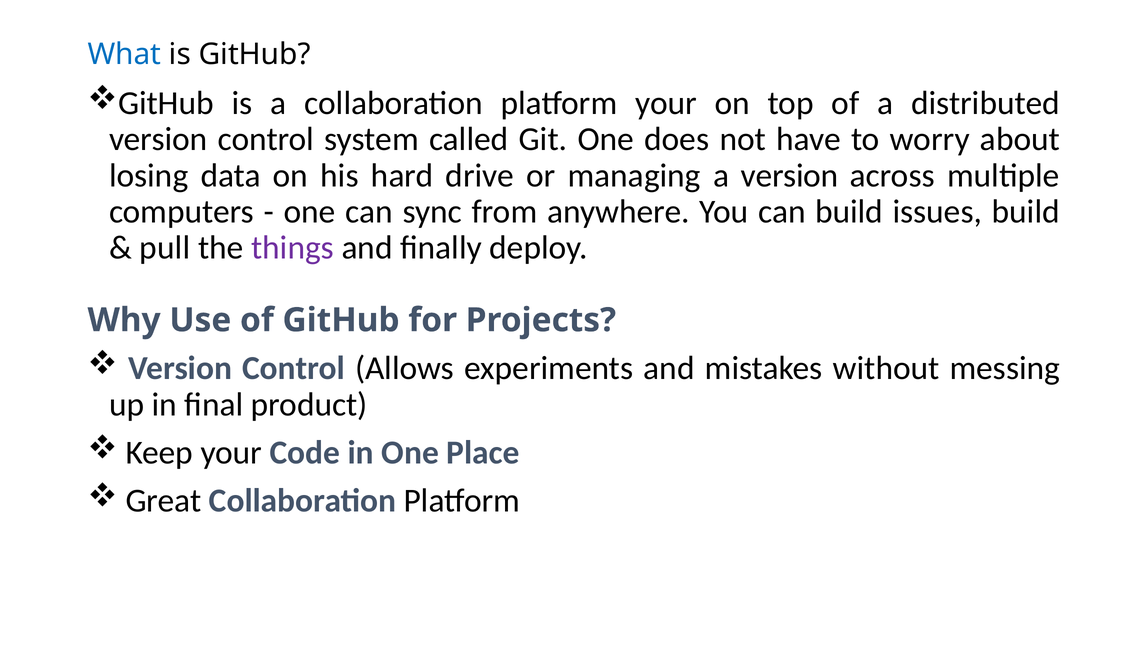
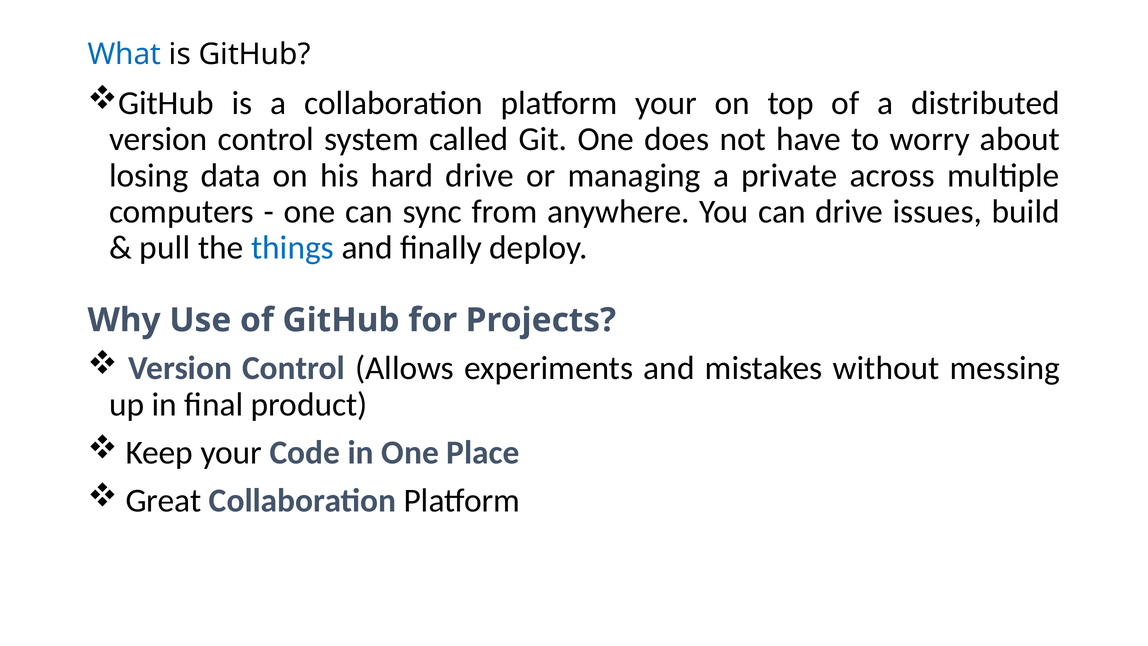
a version: version -> private (789, 175)
can build: build -> drive (849, 212)
things colour: purple -> blue (293, 248)
